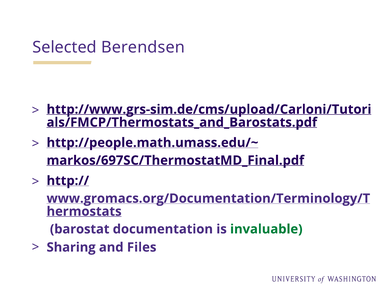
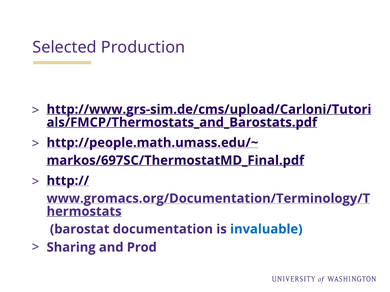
Berendsen: Berendsen -> Production (143, 47)
invaluable colour: green -> blue (266, 230)
Files: Files -> Prod (142, 248)
